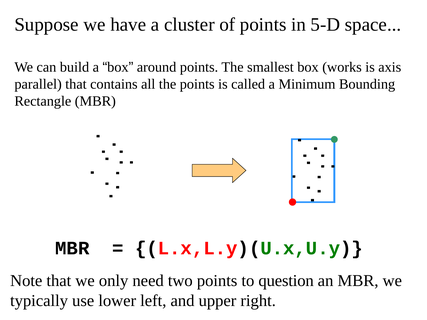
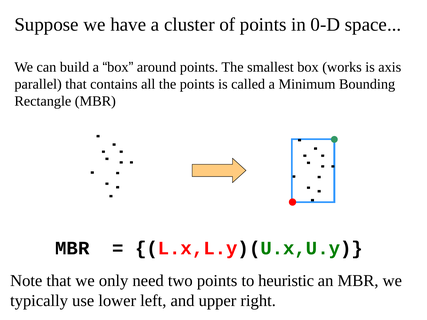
5-D: 5-D -> 0-D (325, 25)
question: question -> heuristic (286, 281)
